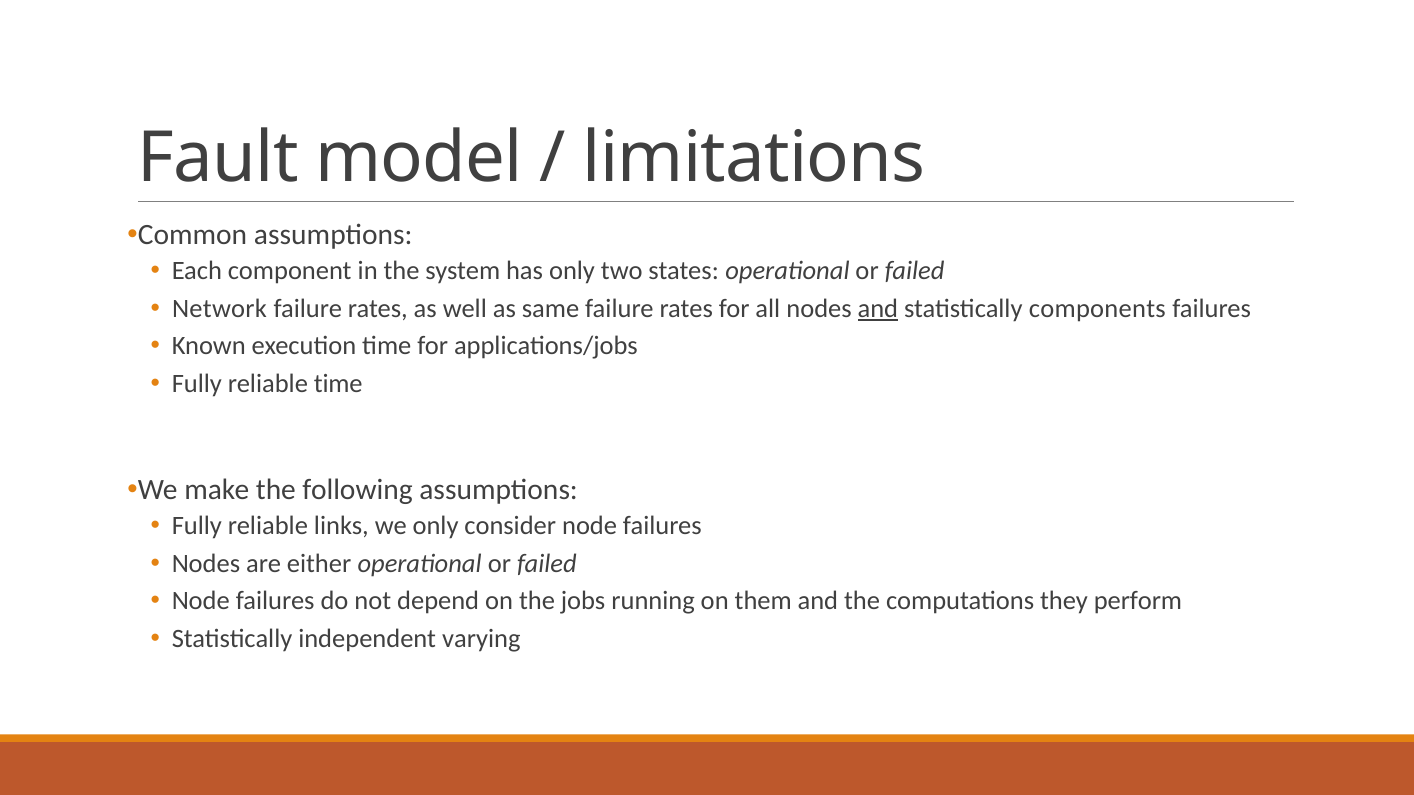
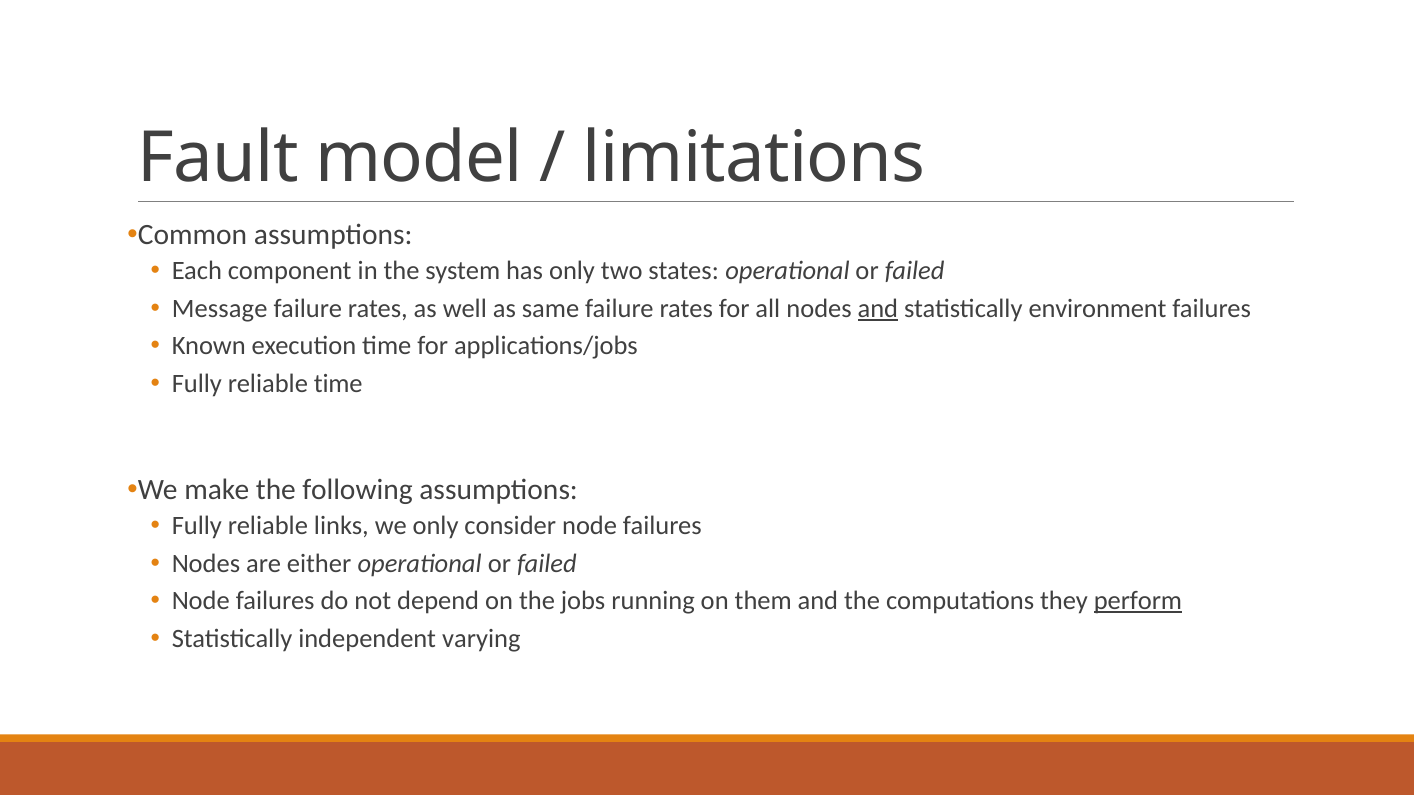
Network: Network -> Message (220, 309)
components: components -> environment (1098, 309)
perform underline: none -> present (1138, 601)
